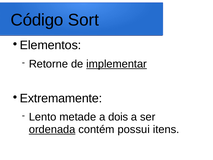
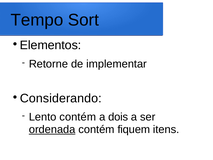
Código: Código -> Tempo (37, 20)
implementar underline: present -> none (117, 64)
Extremamente: Extremamente -> Considerando (61, 98)
Lento metade: metade -> contém (78, 117)
possui: possui -> fiquem (134, 129)
